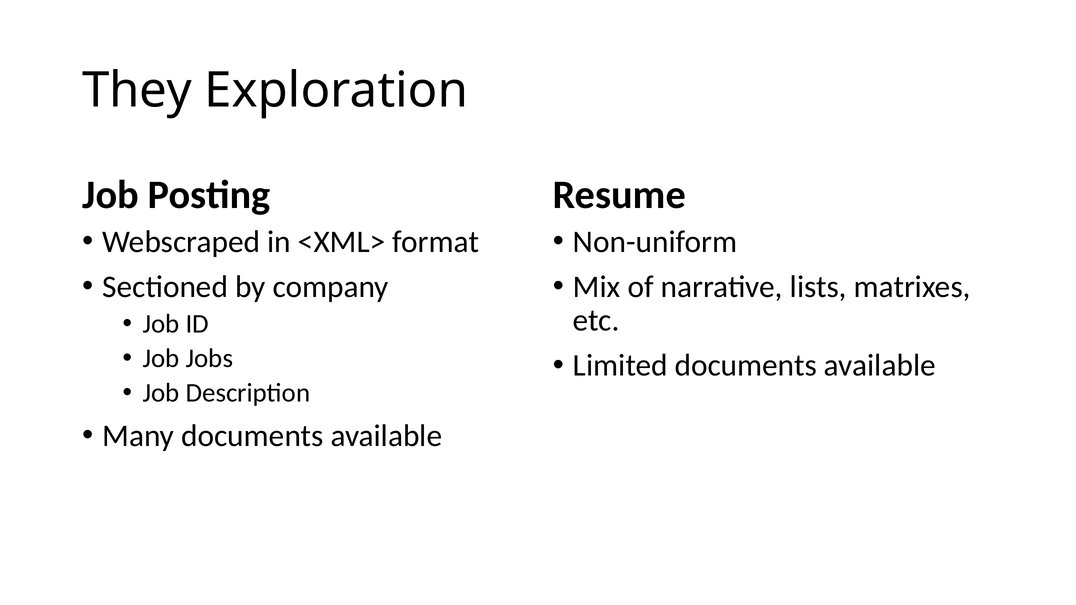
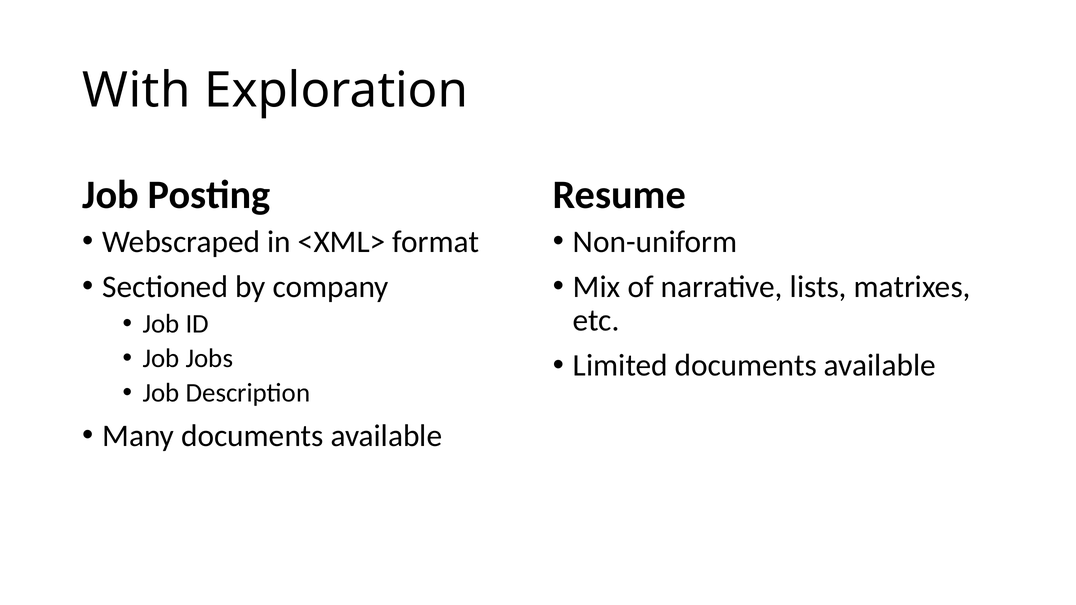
They: They -> With (136, 90)
